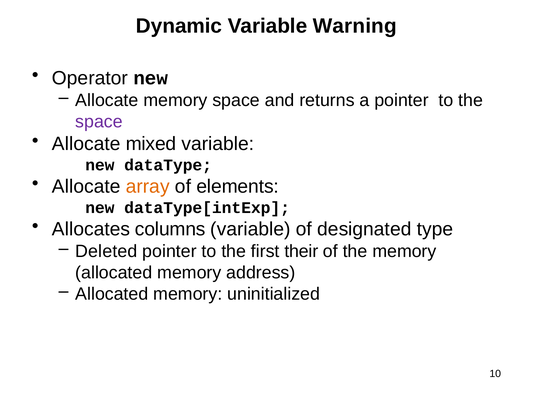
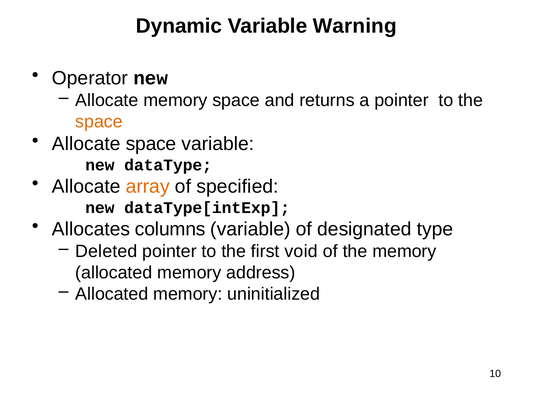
space colour: purple -> orange (99, 122)
Allocate mixed: mixed -> space (151, 144)
elements: elements -> specified (238, 186)
their: their -> void (301, 251)
